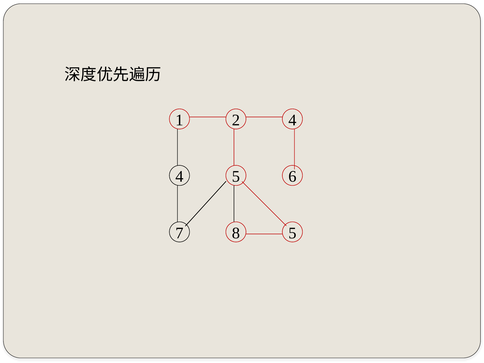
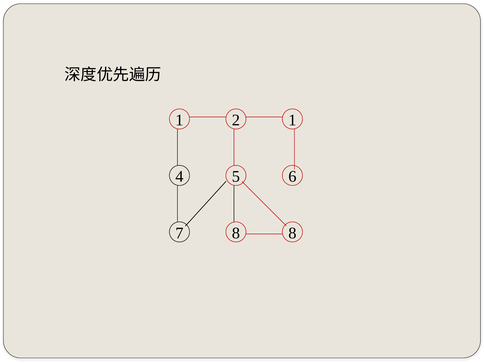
2 4: 4 -> 1 (292, 120)
8 5: 5 -> 8 (292, 233)
